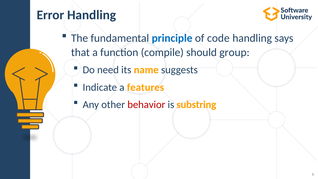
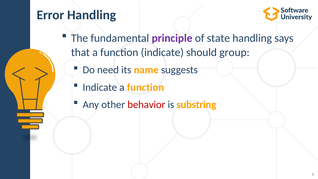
principle colour: blue -> purple (172, 38)
code: code -> state (218, 38)
function compile: compile -> indicate (162, 52)
Indicate a features: features -> function (145, 87)
